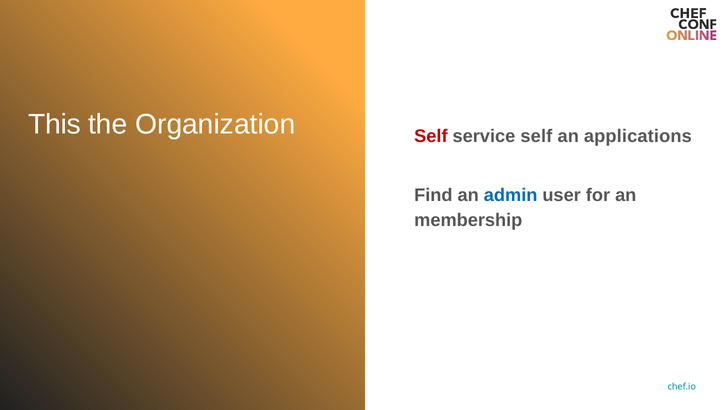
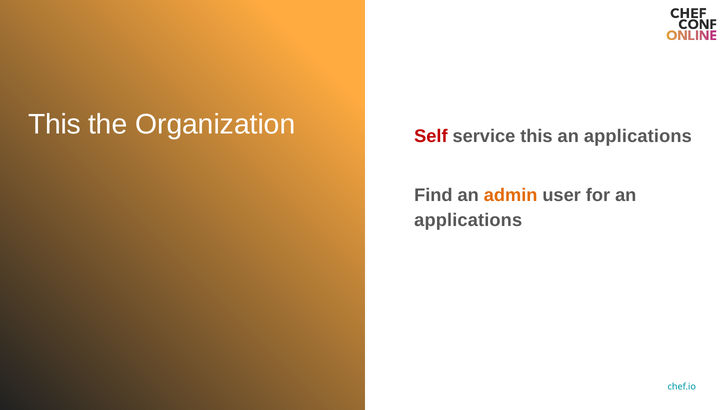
service self: self -> this (536, 136)
admin colour: blue -> orange (511, 195)
membership: membership -> applications (468, 220)
